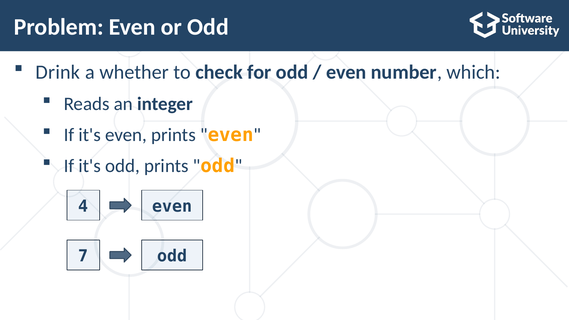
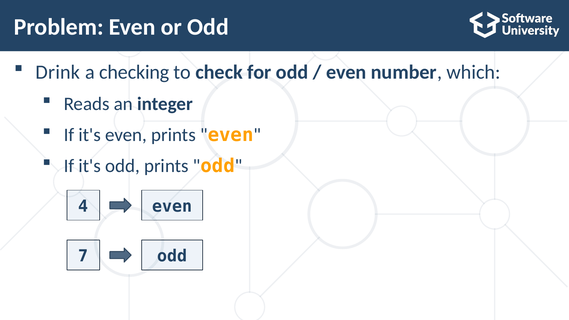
whether: whether -> checking (134, 72)
